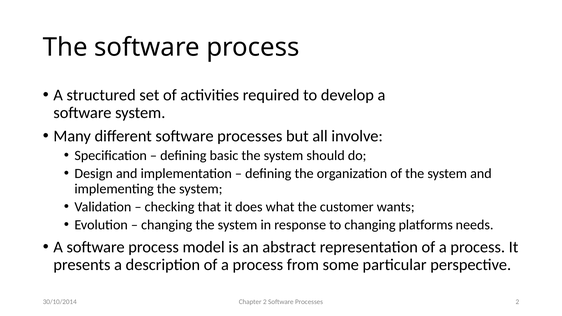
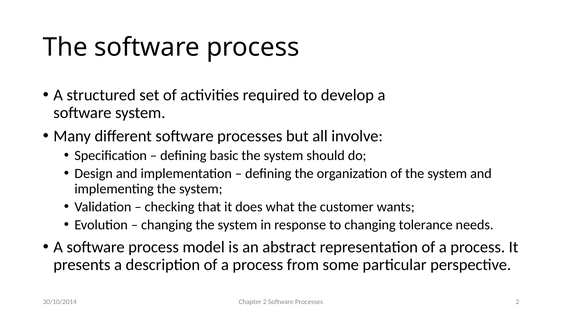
platforms: platforms -> tolerance (426, 225)
